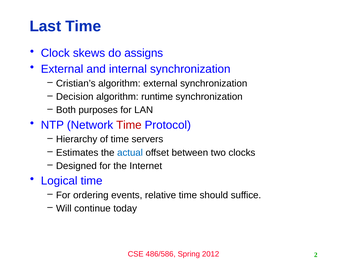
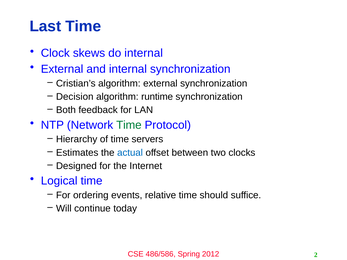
do assigns: assigns -> internal (144, 53)
purposes: purposes -> feedback (98, 110)
Time colour: red -> green (129, 125)
